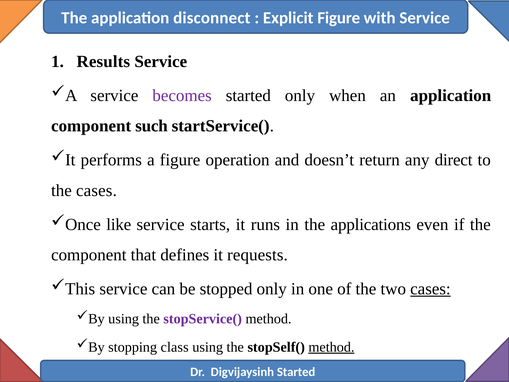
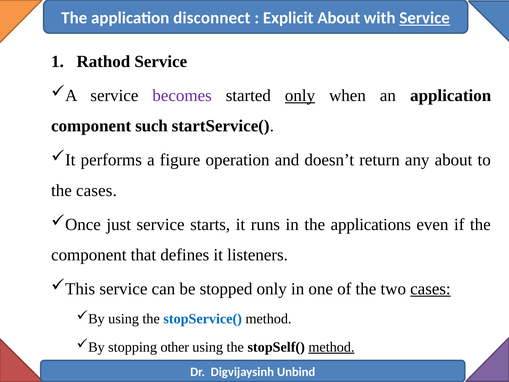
Explicit Figure: Figure -> About (339, 18)
Service underline: none -> present (425, 18)
Results: Results -> Rathod (103, 61)
only underline: none -> present (300, 95)
any direct: direct -> about (453, 160)
like: like -> just (119, 224)
requests: requests -> listeners (258, 255)
stopService( colour: purple -> blue (203, 319)
class: class -> other (175, 347)
Digvijaysinh Started: Started -> Unbind (296, 372)
